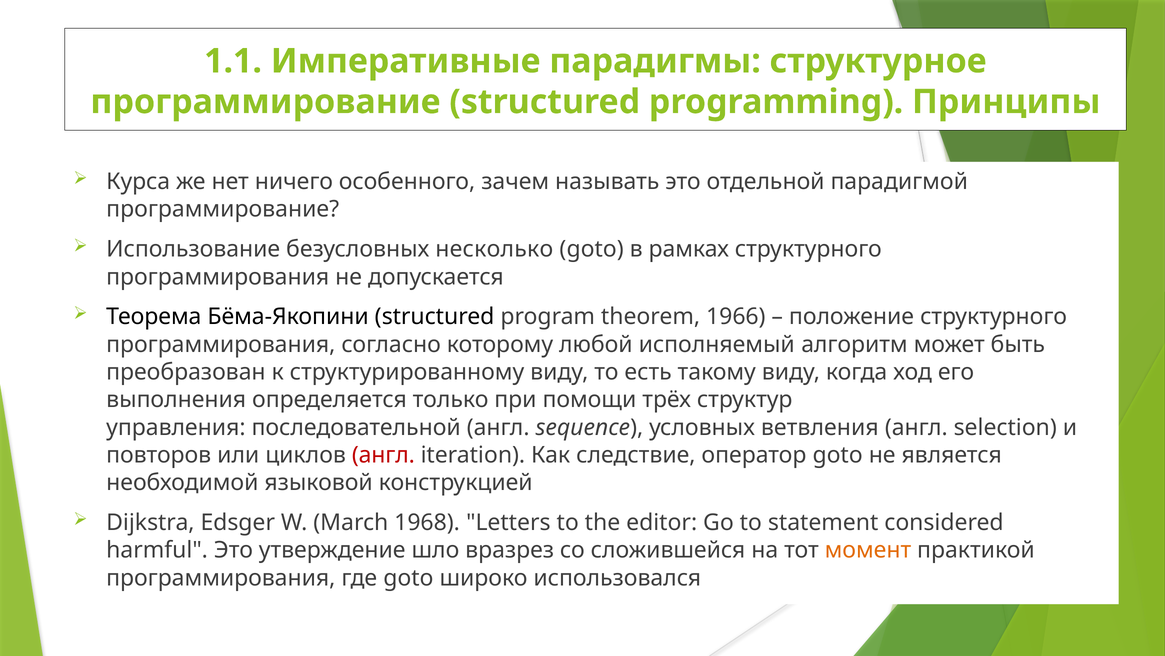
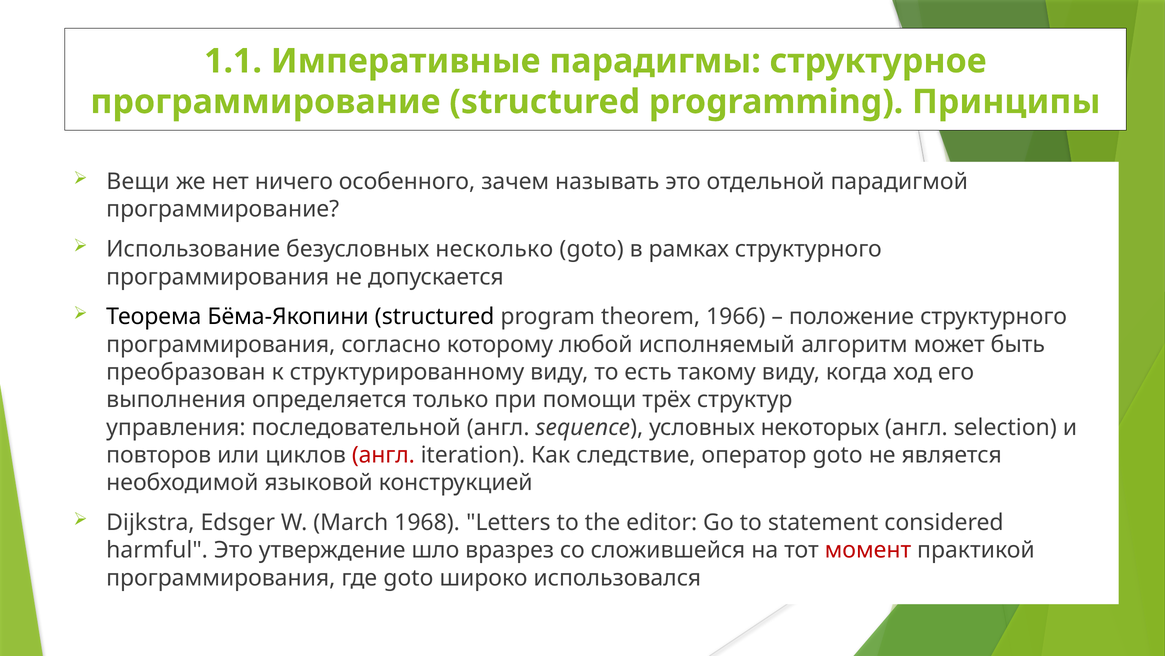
Курса: Курса -> Вещи (138, 181)
ветвления: ветвления -> некоторых (820, 427)
момент colour: orange -> red (868, 550)
